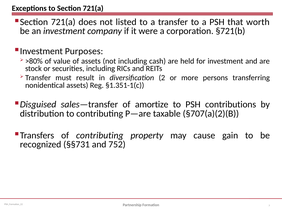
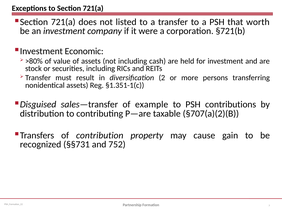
Purposes: Purposes -> Economic (84, 51)
amortize: amortize -> example (152, 104)
of contributing: contributing -> contribution (100, 135)
